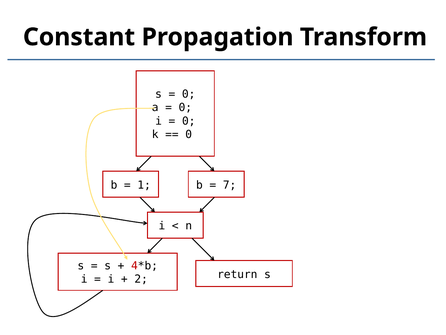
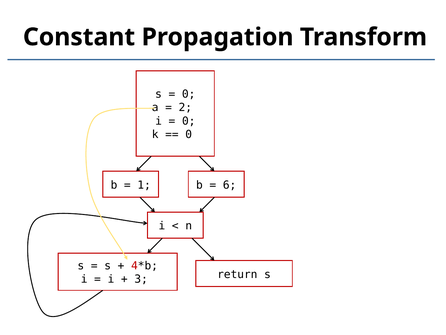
0: 0 -> 2 (185, 107)
7: 7 -> 6 (230, 185)
2: 2 -> 3 (141, 279)
